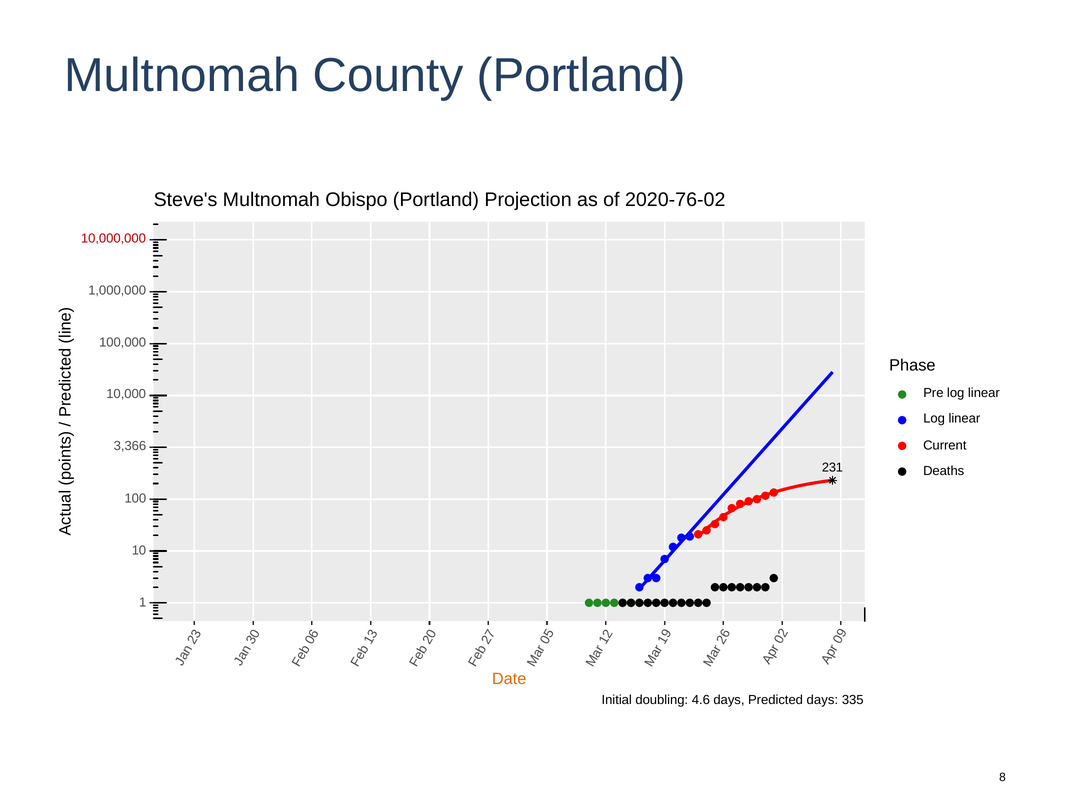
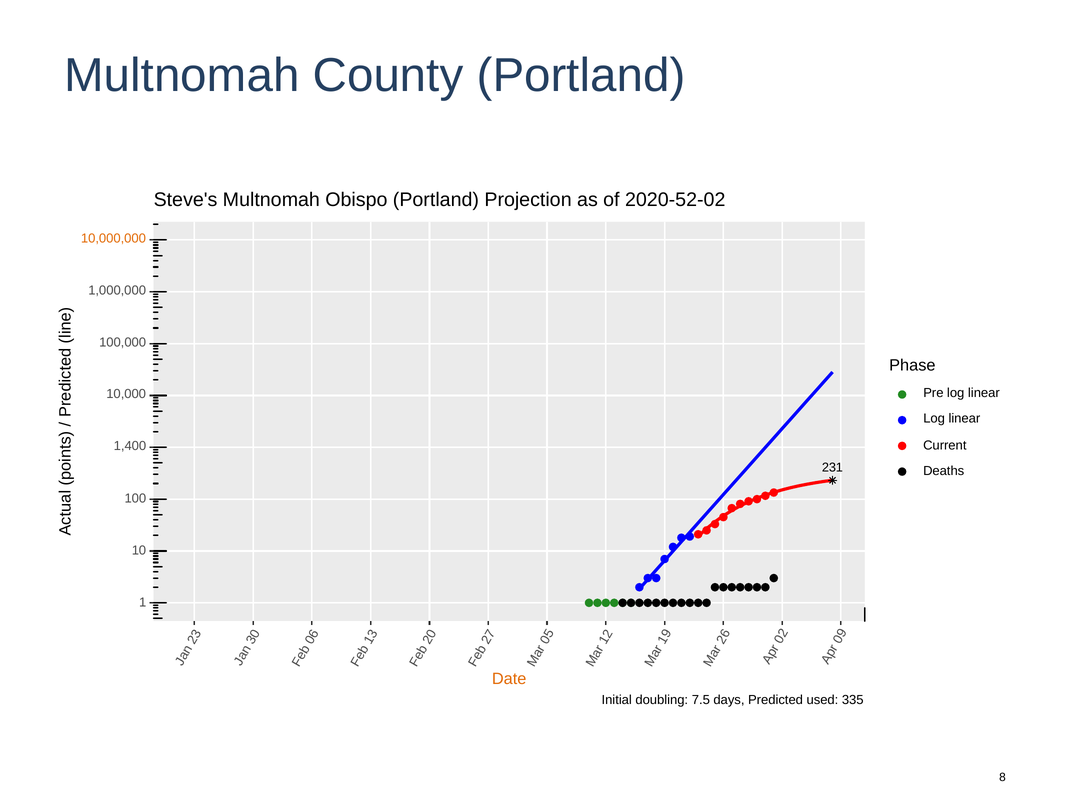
2020-76-02: 2020-76-02 -> 2020-52-02 (675, 200)
10,000,000 colour: red -> orange (113, 238)
3,366: 3,366 -> 1,400 (130, 446)
4.6: 4.6 -> 7.5 (701, 699)
Predicted days: days -> used (822, 699)
